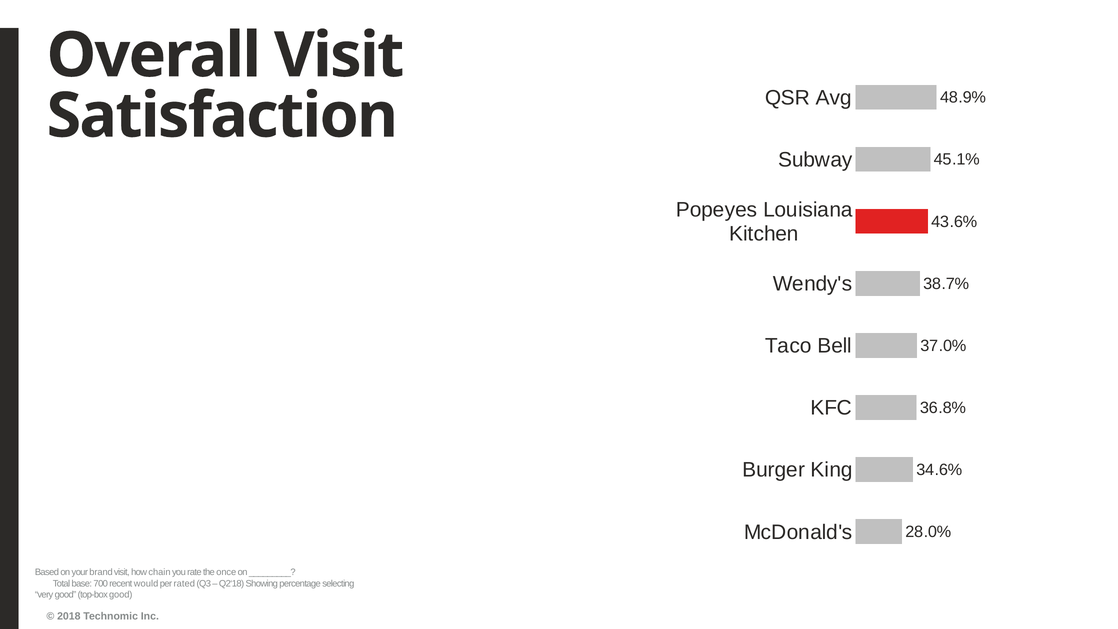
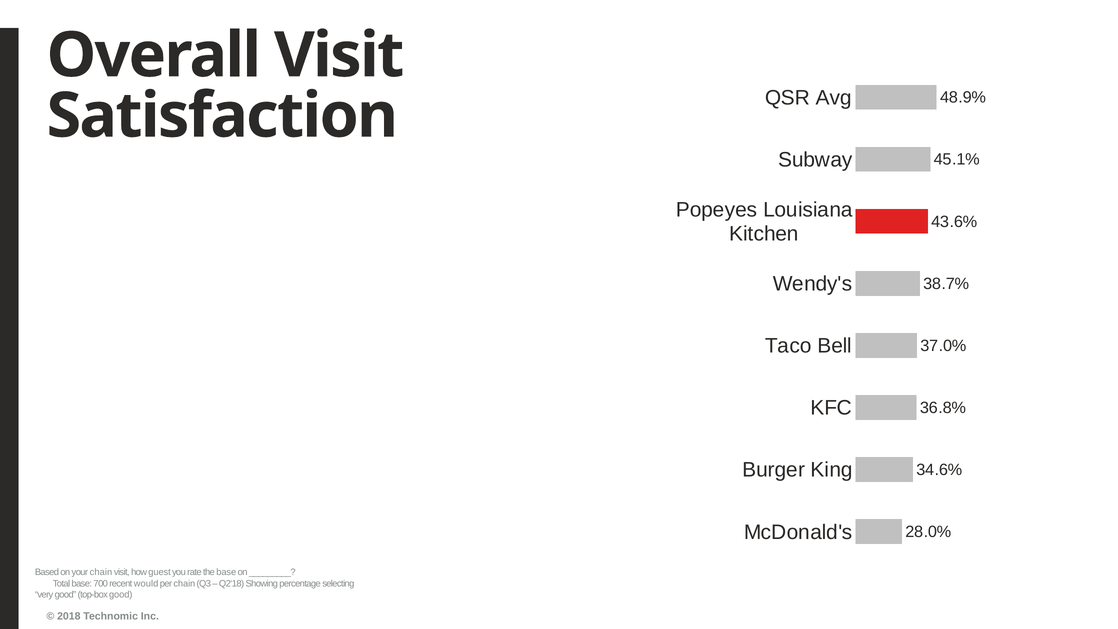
your brand: brand -> chain (101, 572)
chain: chain -> guest (160, 572)
the once: once -> base (226, 572)
per rated: rated -> chain (184, 583)
